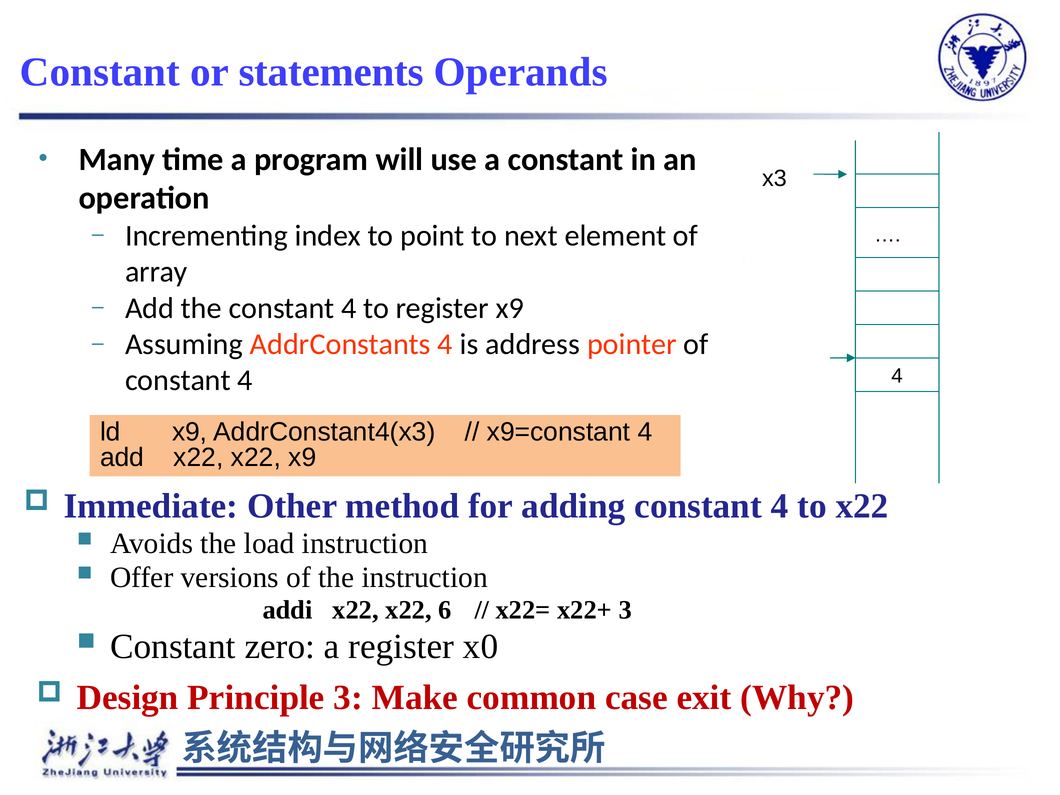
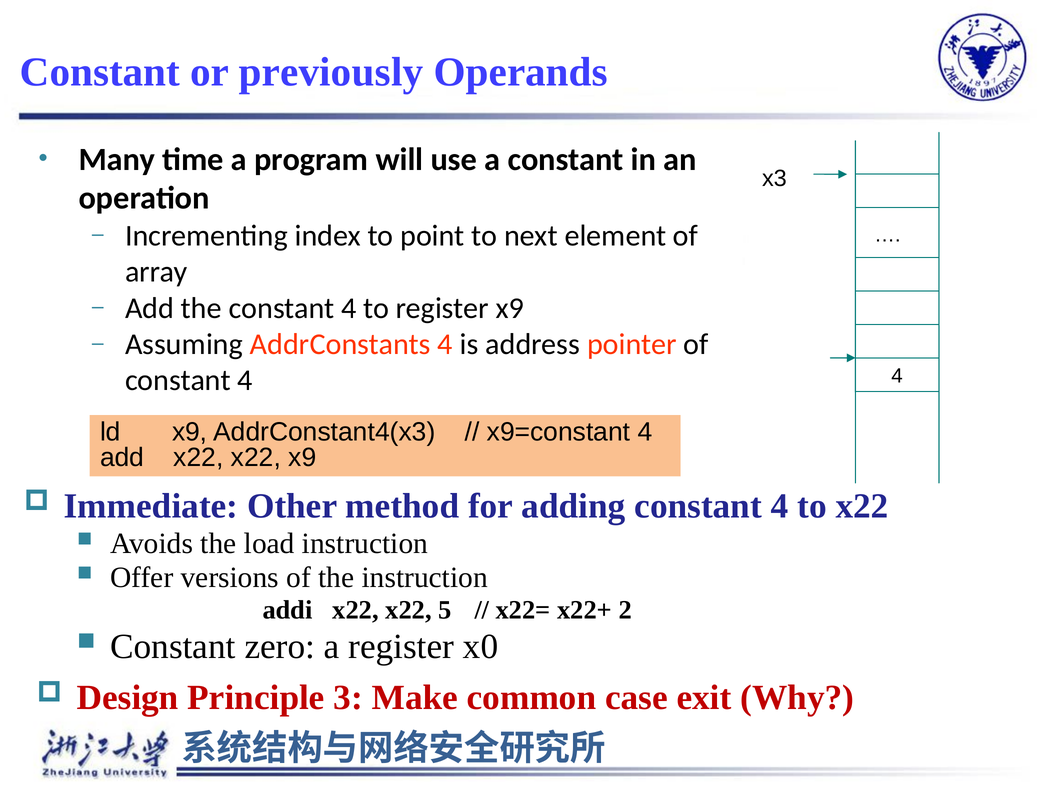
statements: statements -> previously (331, 72)
6: 6 -> 5 (445, 610)
x22+ 3: 3 -> 2 (625, 610)
